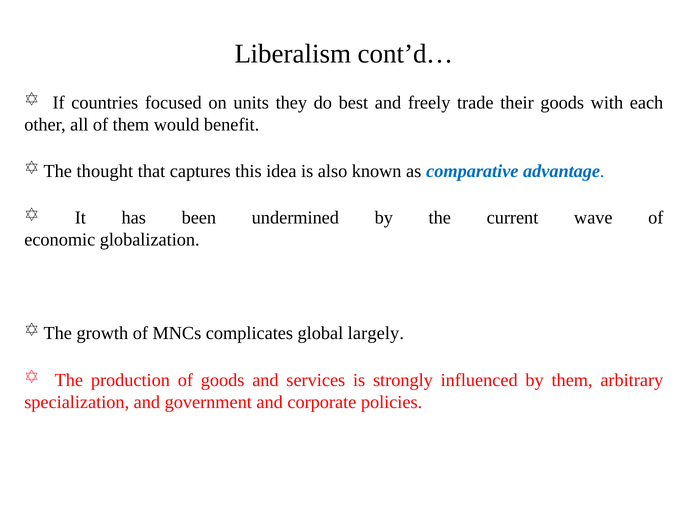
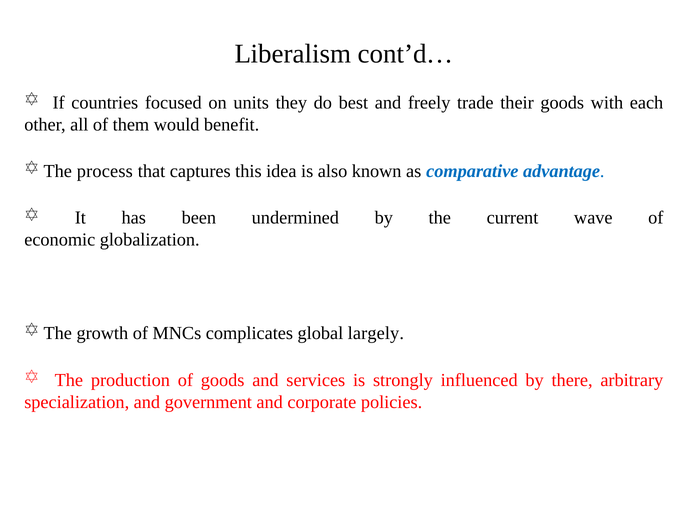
thought: thought -> process (105, 171)
by them: them -> there (572, 380)
